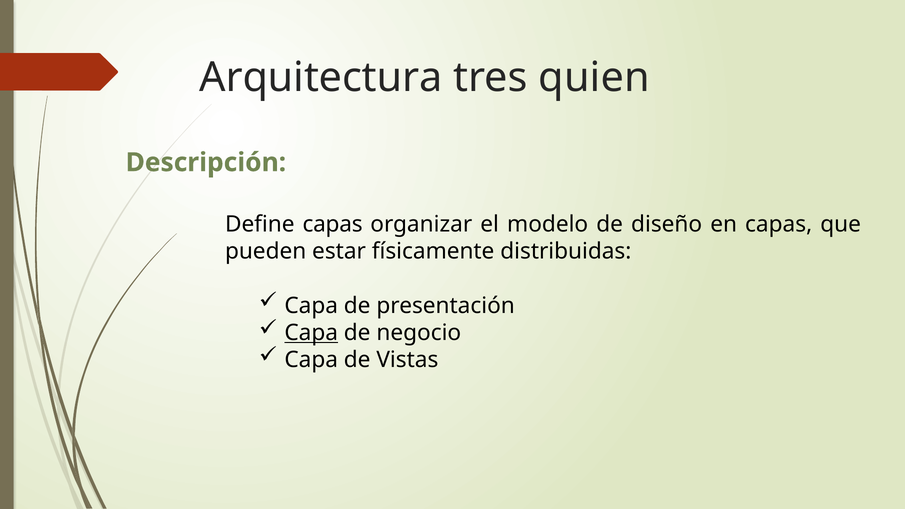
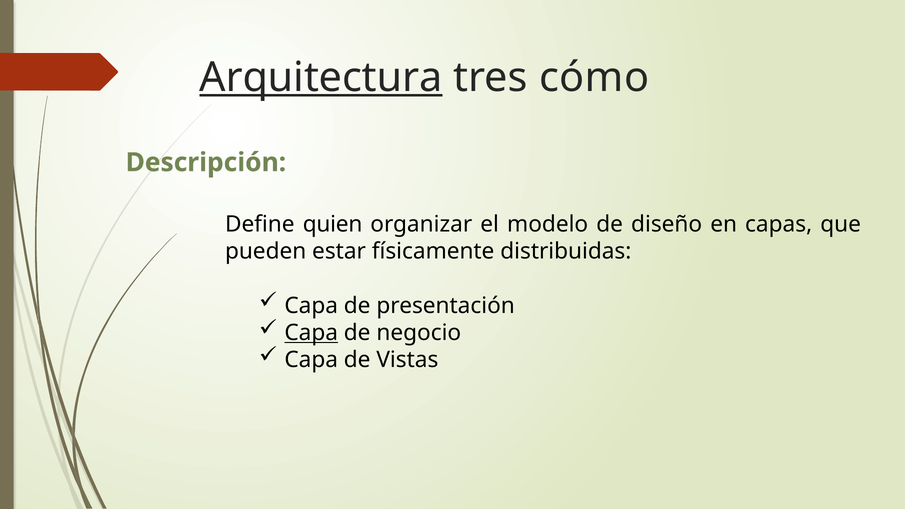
Arquitectura underline: none -> present (321, 78)
quien: quien -> cómo (594, 78)
Define capas: capas -> quien (333, 224)
